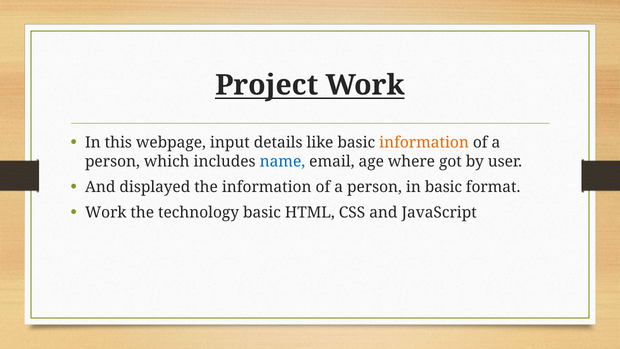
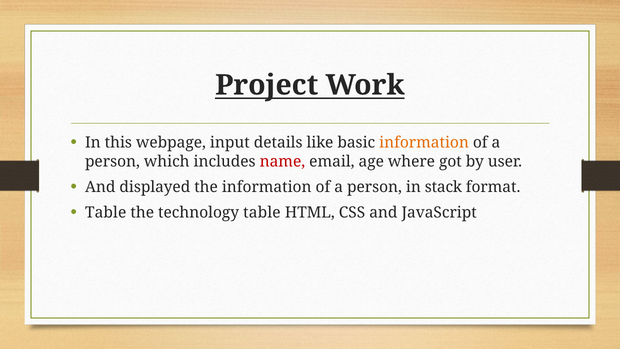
name colour: blue -> red (282, 161)
in basic: basic -> stack (443, 187)
Work: Work -> Table (106, 212)
technology basic: basic -> table (262, 212)
